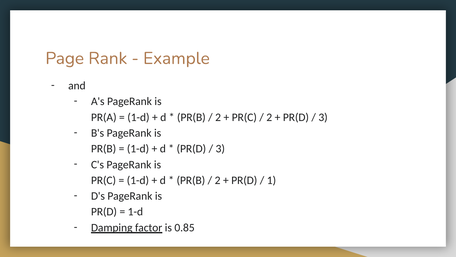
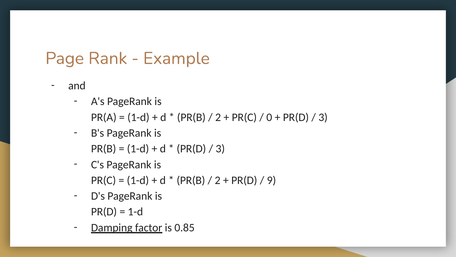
2: 2 -> 0 (269, 117)
1: 1 -> 9 (271, 180)
